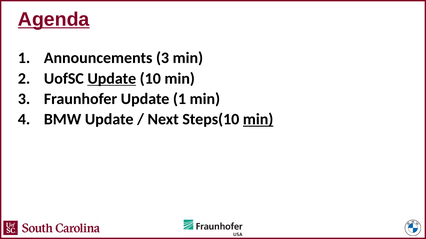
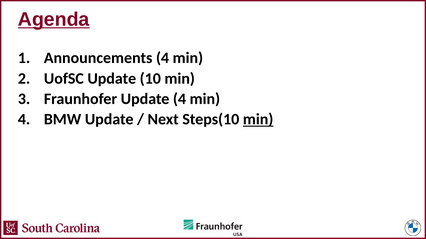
Announcements 3: 3 -> 4 (163, 58)
Update underline: present -> none (112, 79)
Update 1: 1 -> 4 (179, 99)
